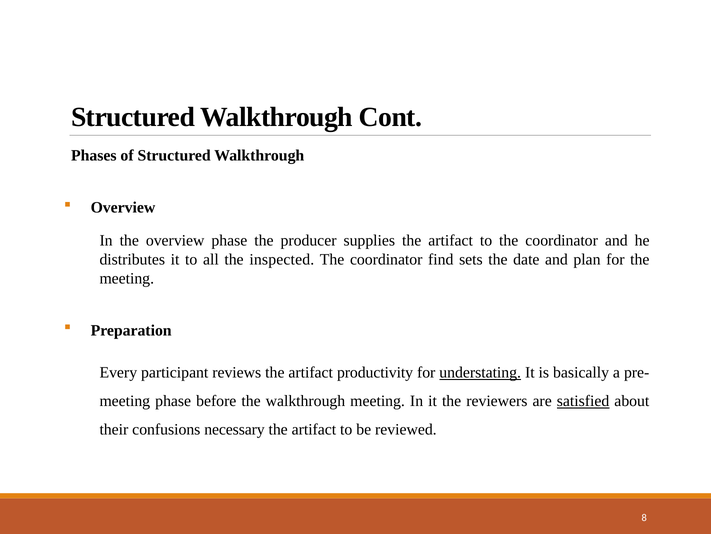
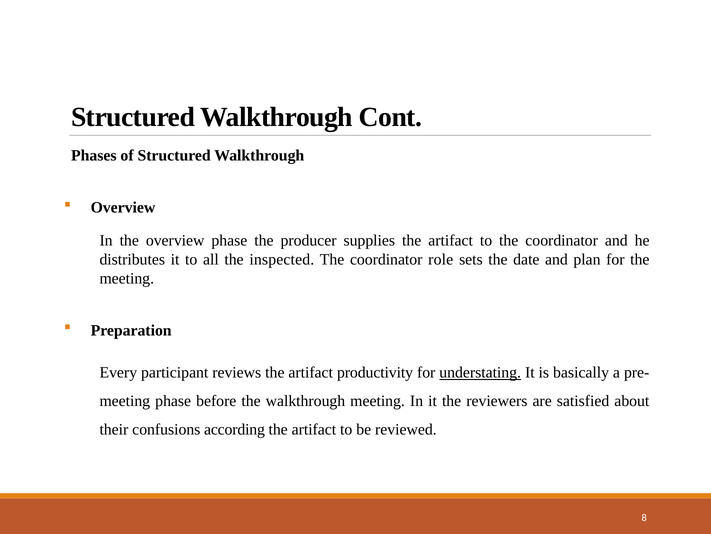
find: find -> role (441, 259)
satisfied underline: present -> none (583, 401)
necessary: necessary -> according (235, 429)
